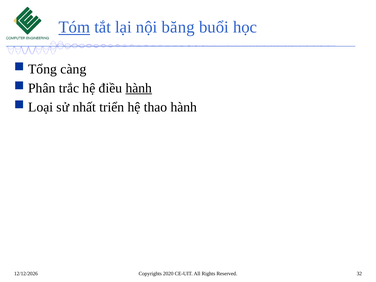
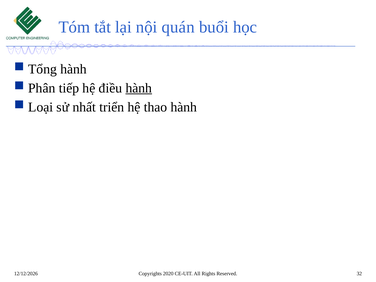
Tóm underline: present -> none (74, 27)
băng: băng -> quán (178, 27)
Tổng càng: càng -> hành (73, 69)
trắc: trắc -> tiếp (69, 88)
